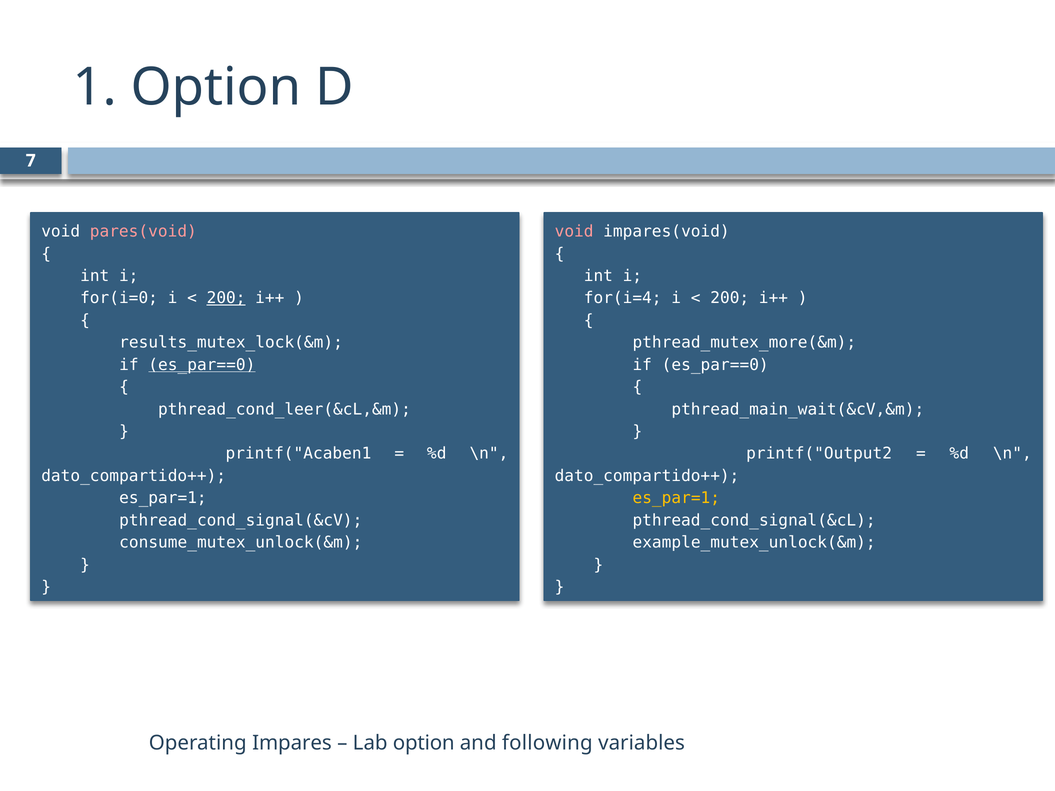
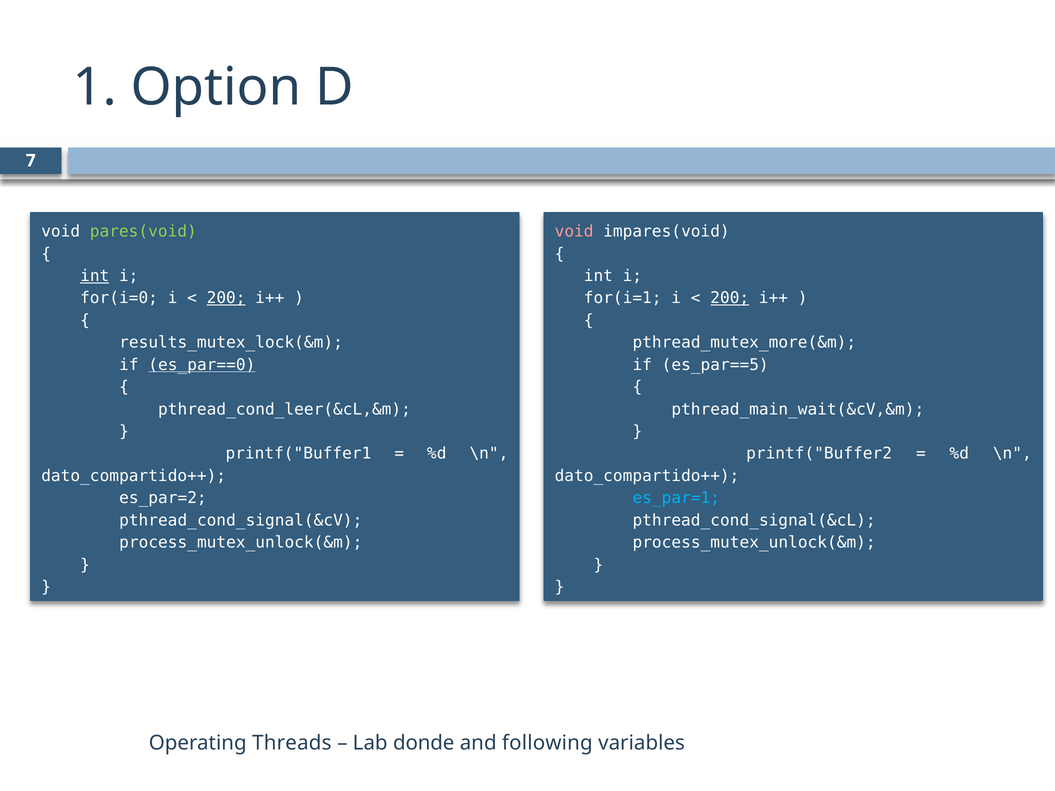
pares(void colour: pink -> light green (143, 232)
int underline: none -> present (95, 276)
for(i=4: for(i=4 -> for(i=1 (623, 298)
200 underline: none -> present (730, 298)
es_par==0: es_par==0 -> es_par==5 (715, 365)
printf("Acaben1: printf("Acaben1 -> printf("Buffer1 (298, 454)
printf("Output2: printf("Output2 -> printf("Buffer2 (819, 454)
es_par=1: es_par=1 -> es_par=2 (163, 498)
es_par=1 colour: yellow -> light blue (676, 498)
consume_mutex_unlock(&m: consume_mutex_unlock(&m -> process_mutex_unlock(&m (241, 543)
example_mutex_unlock(&m: example_mutex_unlock(&m -> process_mutex_unlock(&m (754, 543)
Impares: Impares -> Threads (292, 743)
Lab option: option -> donde (424, 743)
